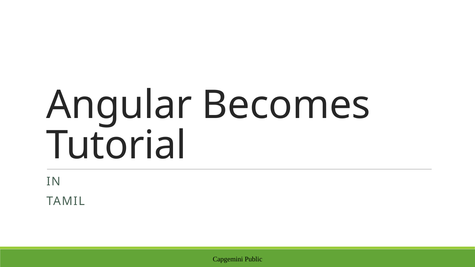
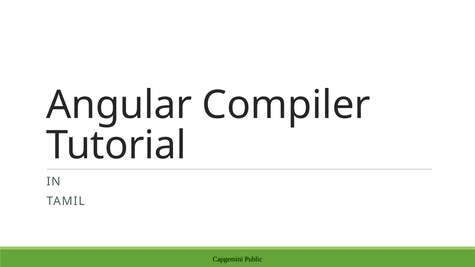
Becomes: Becomes -> Compiler (286, 105)
